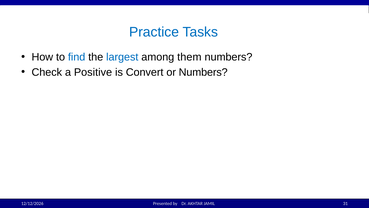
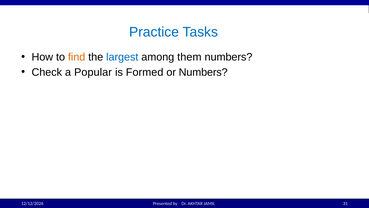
find colour: blue -> orange (77, 57)
Positive: Positive -> Popular (93, 72)
Convert: Convert -> Formed (145, 72)
